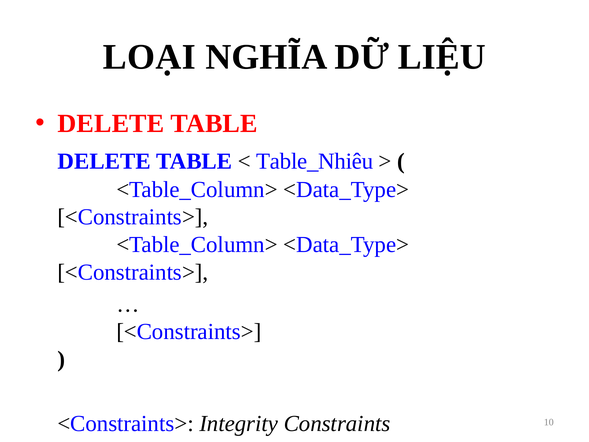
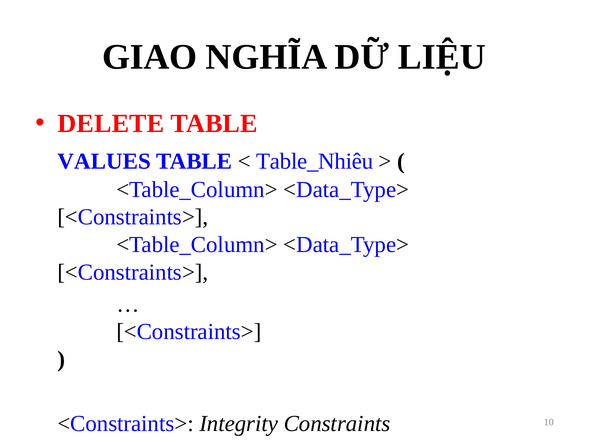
LOẠI: LOẠI -> GIAO (150, 57)
DELETE: DELETE -> VALUES (104, 161)
